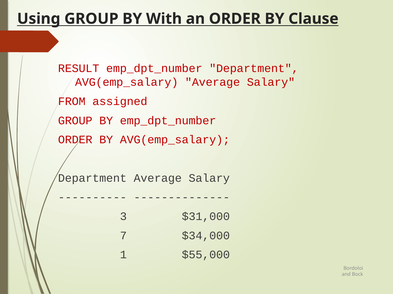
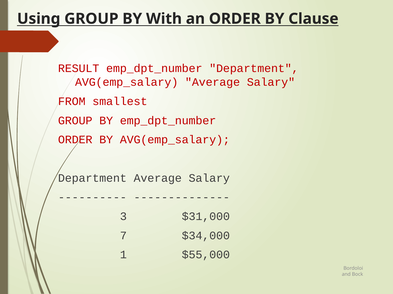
assigned: assigned -> smallest (120, 102)
